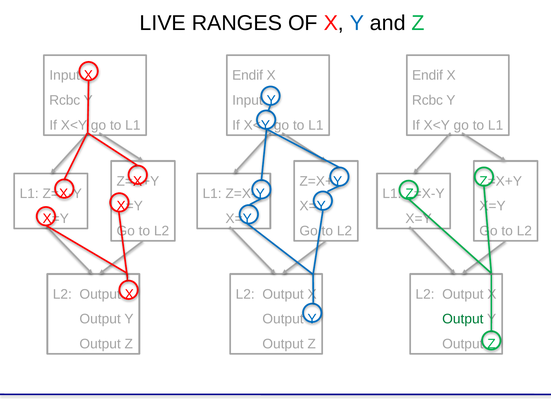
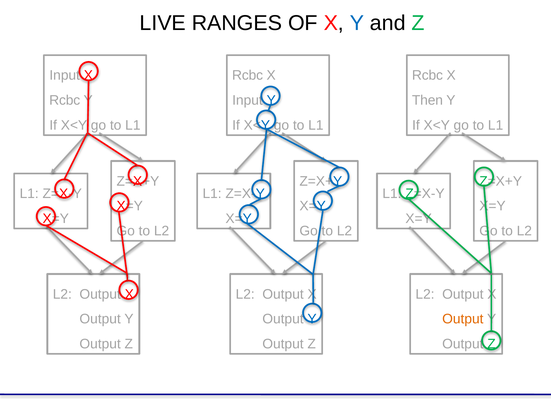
Endif: Endif -> Rcbc (248, 75)
Endif: Endif -> Rcbc (427, 75)
Rcbc: Rcbc -> Then (427, 100)
Output colour: green -> orange (463, 318)
